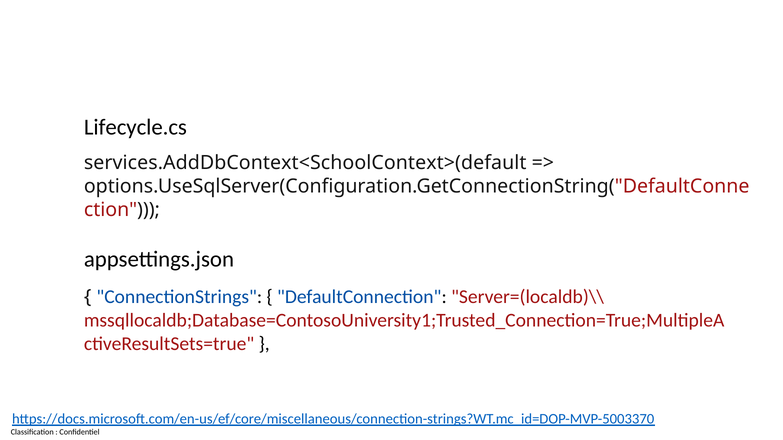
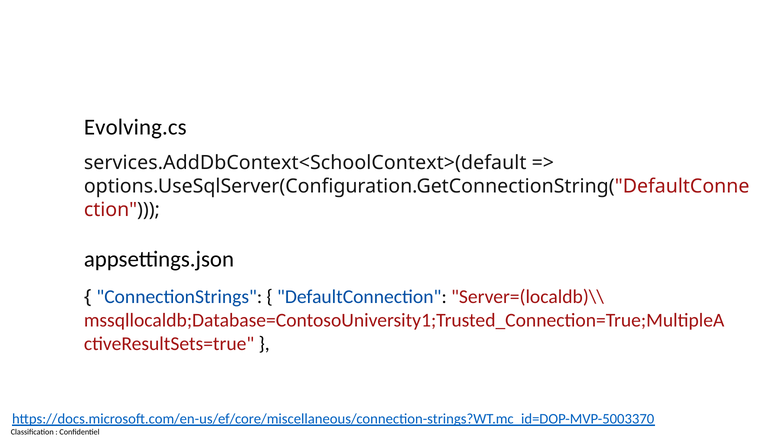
Lifecycle.cs: Lifecycle.cs -> Evolving.cs (135, 127)
